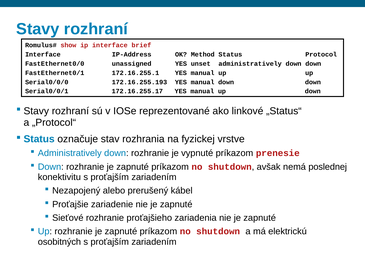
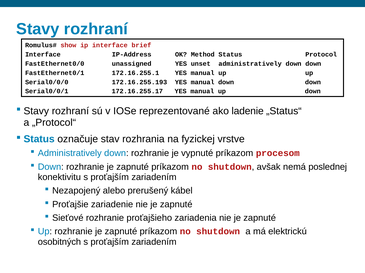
linkové: linkové -> ladenie (248, 111)
prenesie: prenesie -> procesom (278, 154)
